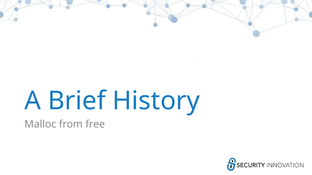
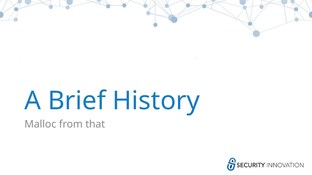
free: free -> that (95, 125)
